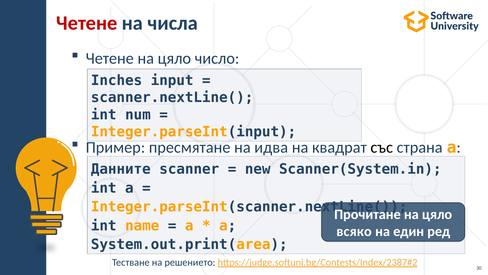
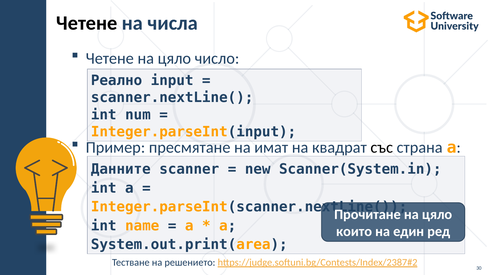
Четене colour: red -> black (87, 23)
Inches: Inches -> Реално (117, 80)
идва: идва -> имат (271, 147)
всяко: всяко -> които (354, 231)
